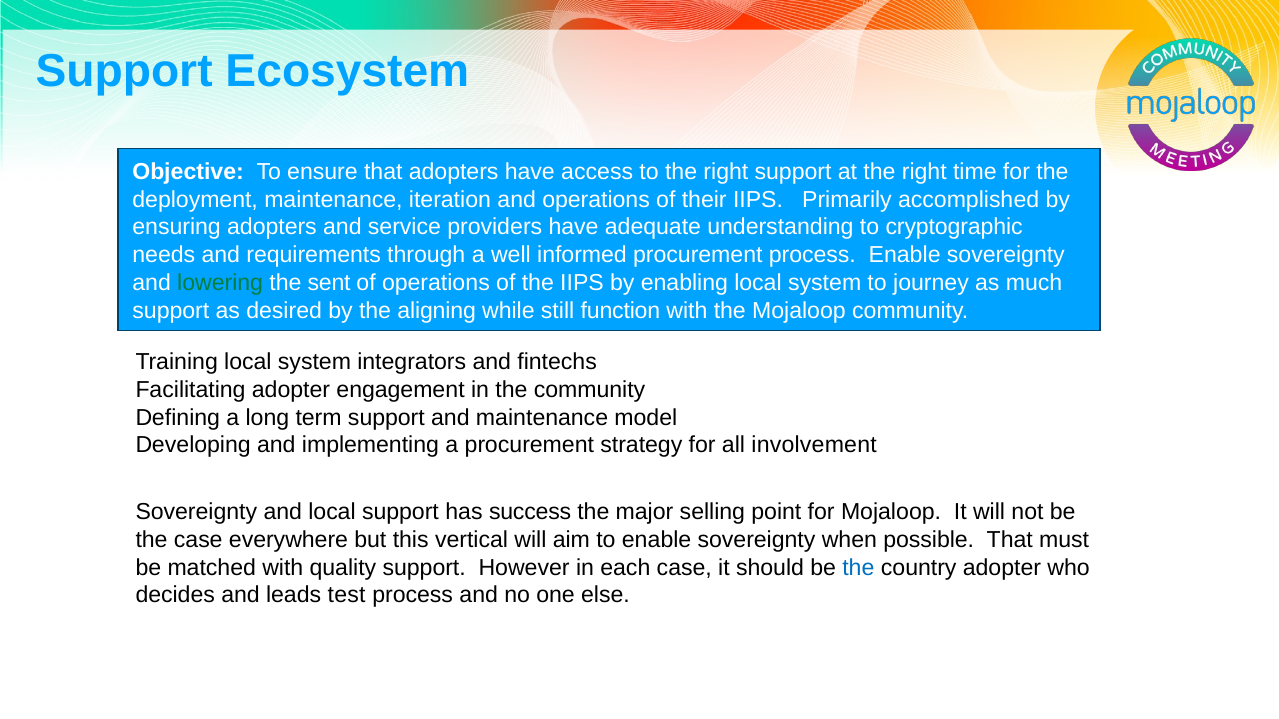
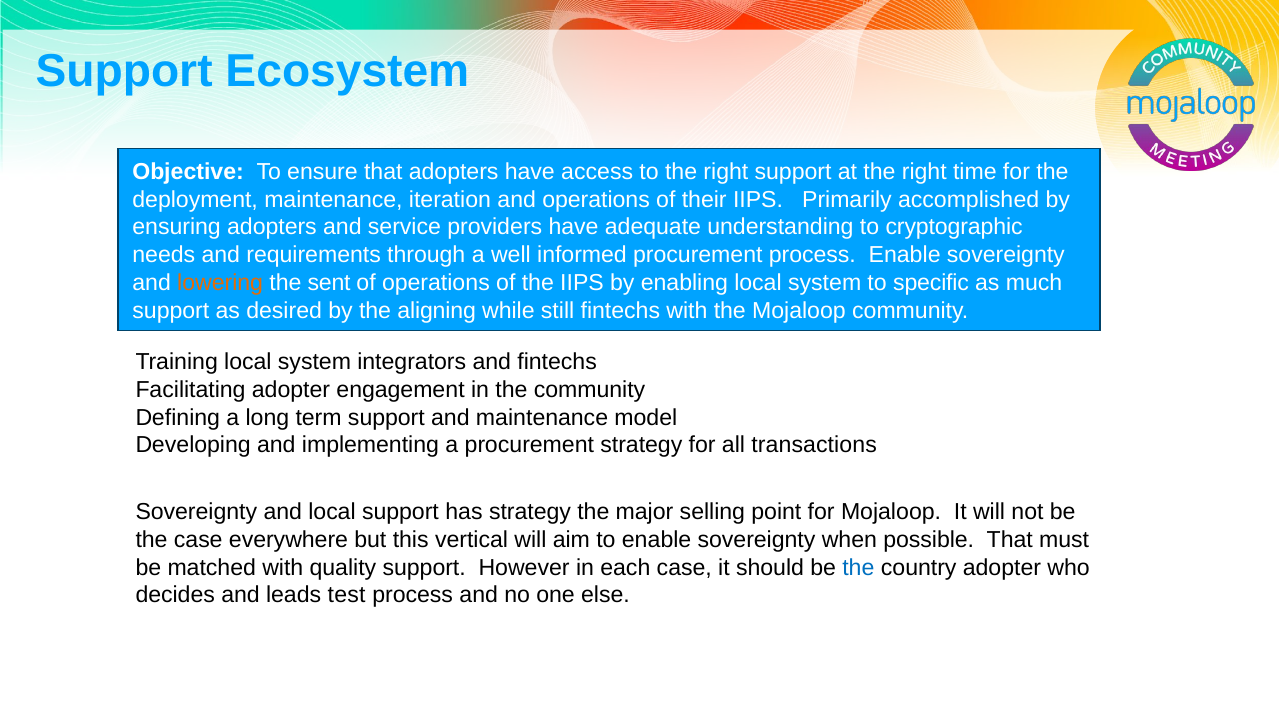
lowering colour: green -> orange (220, 283)
journey: journey -> specific (931, 283)
still function: function -> fintechs (620, 311)
involvement: involvement -> transactions (814, 446)
has success: success -> strategy (530, 512)
